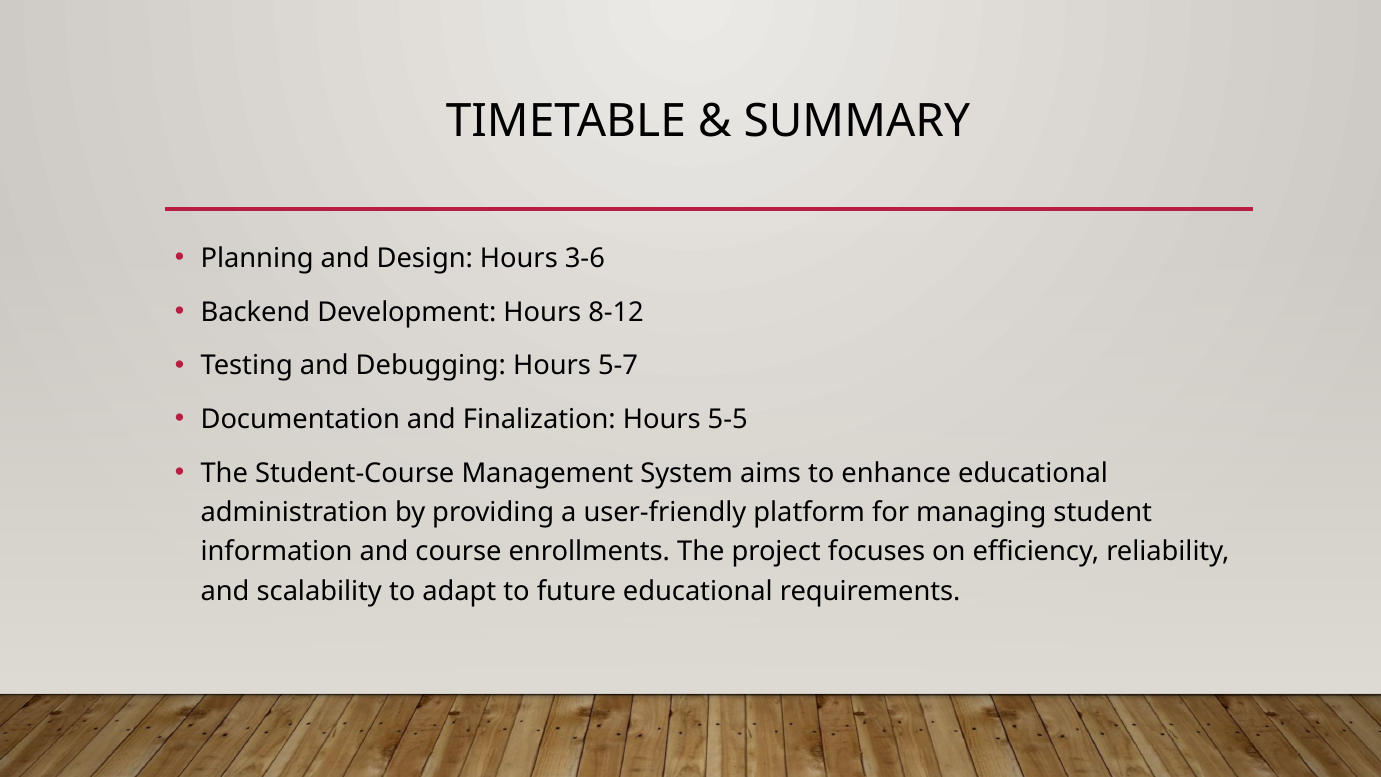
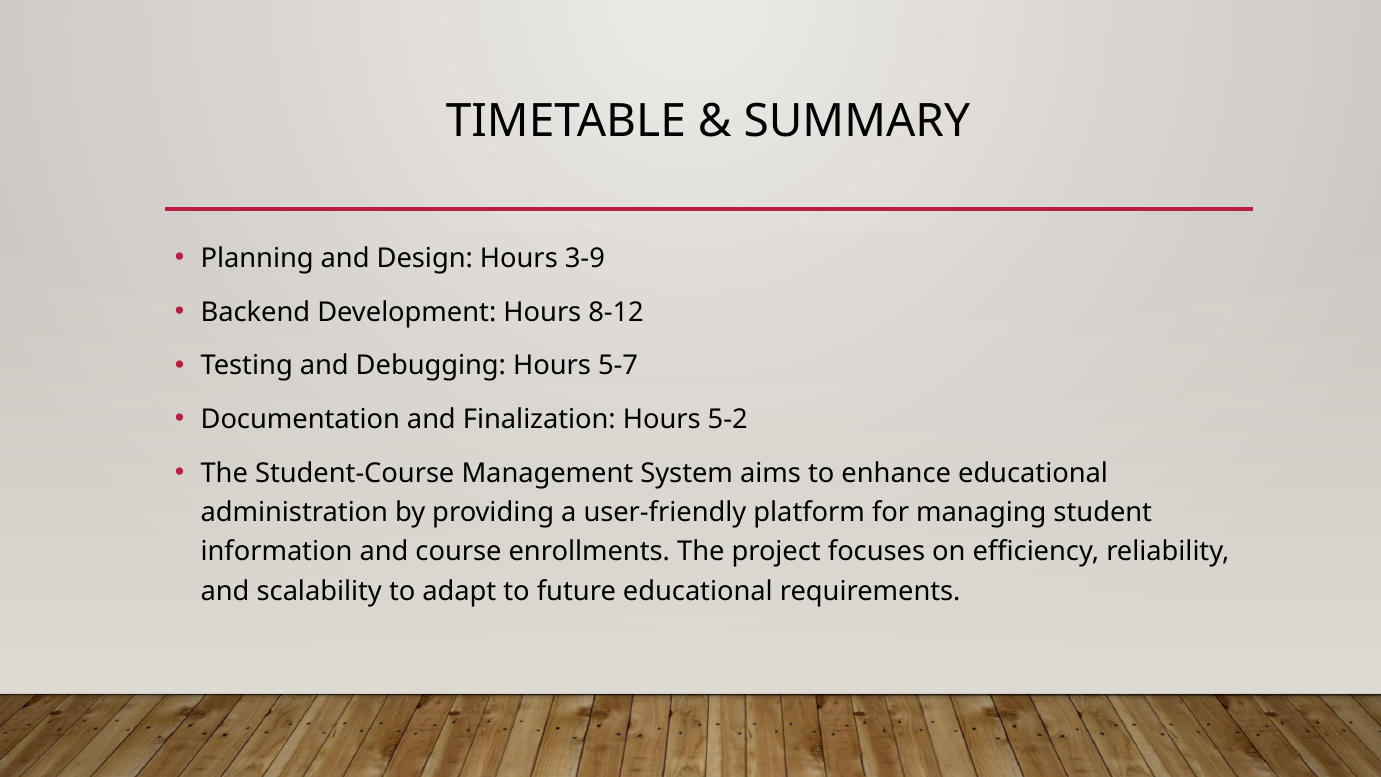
3-6: 3-6 -> 3-9 (585, 258)
5-5: 5-5 -> 5-2 (728, 419)
